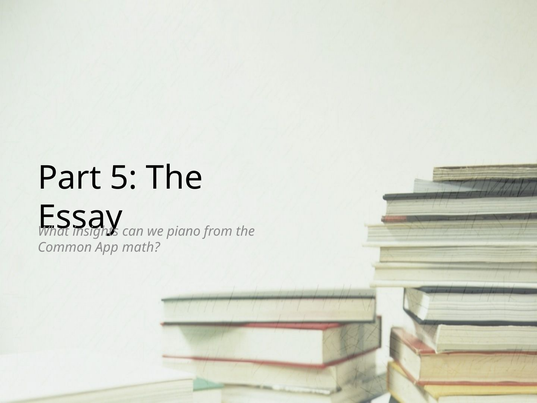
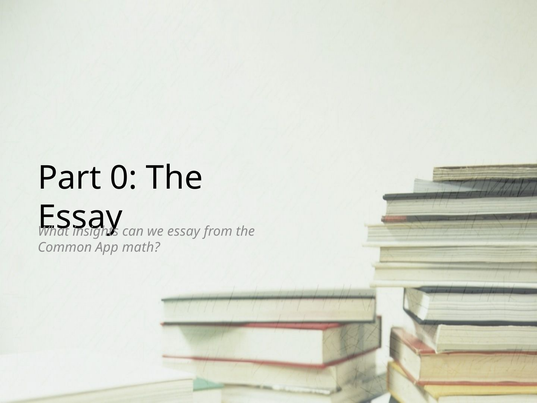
5: 5 -> 0 (124, 178)
we piano: piano -> essay (184, 231)
